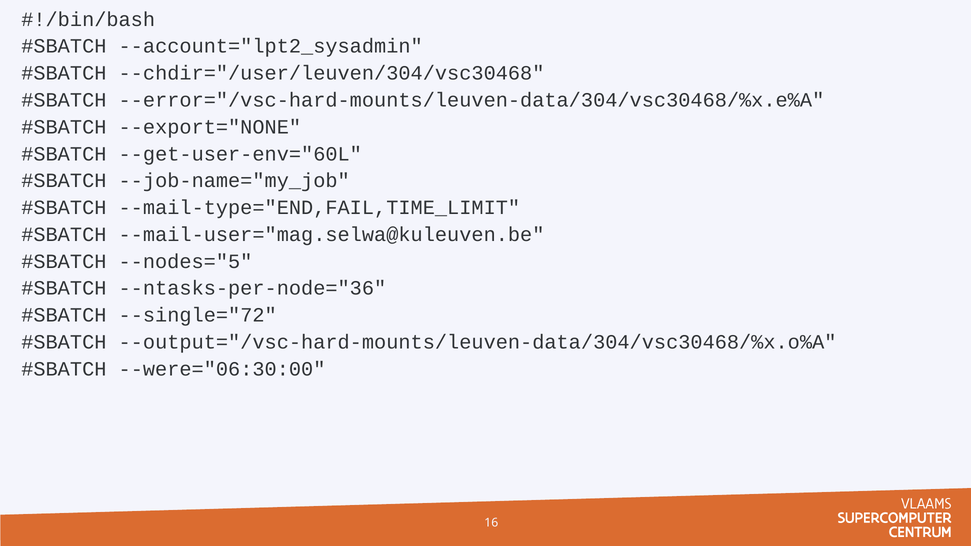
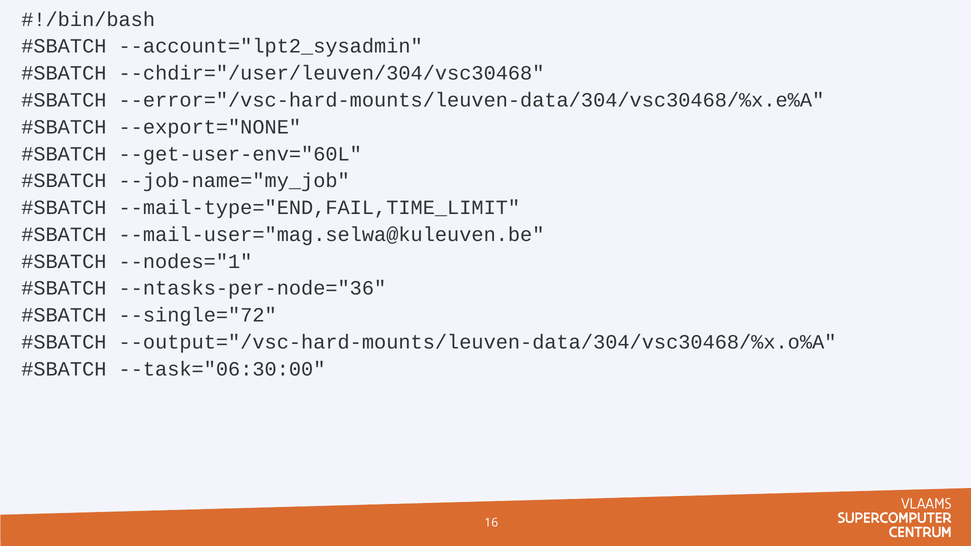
--nodes="5: --nodes="5 -> --nodes="1 (185, 261)
--were="06:30:00: --were="06:30:00 -> --task="06:30:00 (222, 369)
